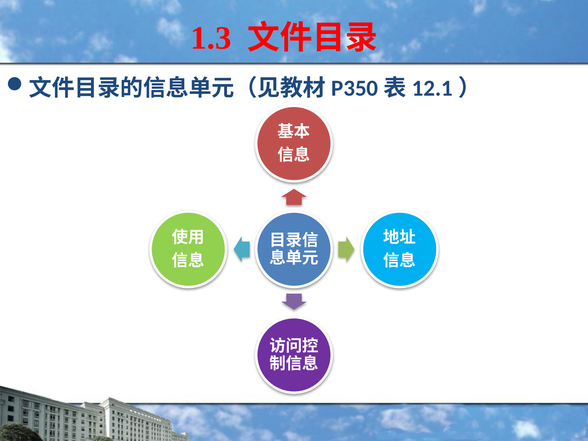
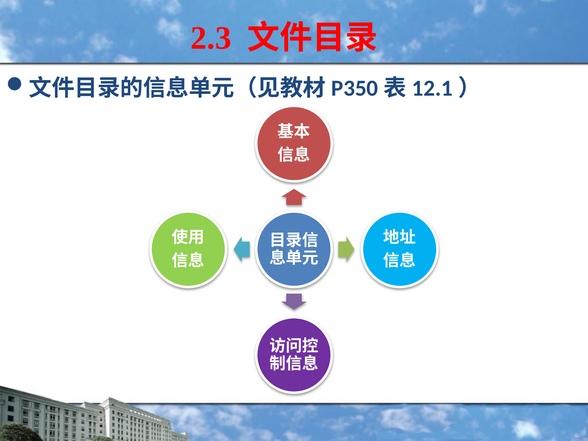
1.3: 1.3 -> 2.3 (211, 38)
